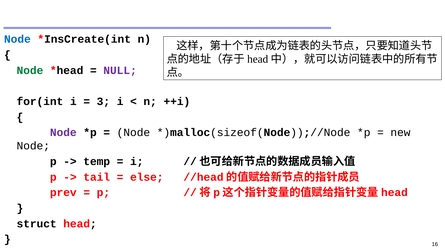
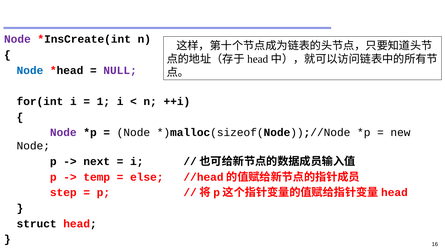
Node colour: blue -> purple (17, 39)
Node colour: green -> blue (30, 71)
3: 3 -> 1 (103, 102)
temp: temp -> next (97, 162)
tail: tail -> temp (97, 177)
prev: prev -> step (63, 193)
